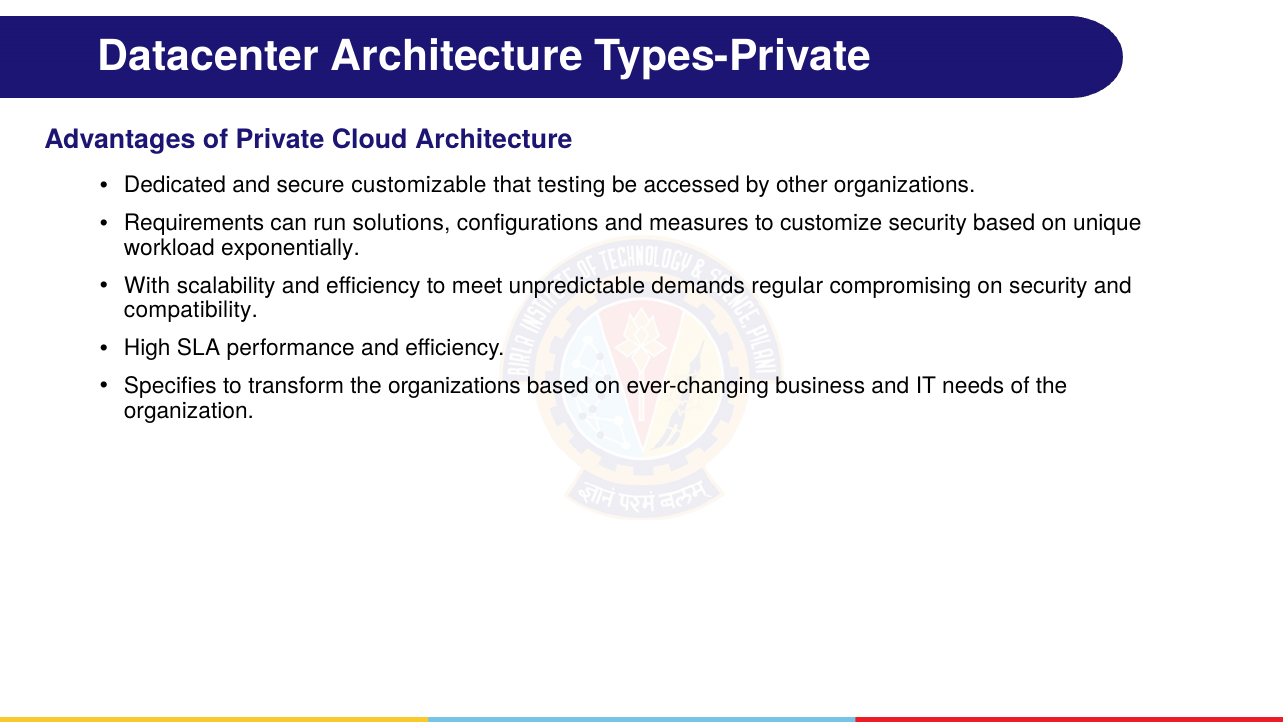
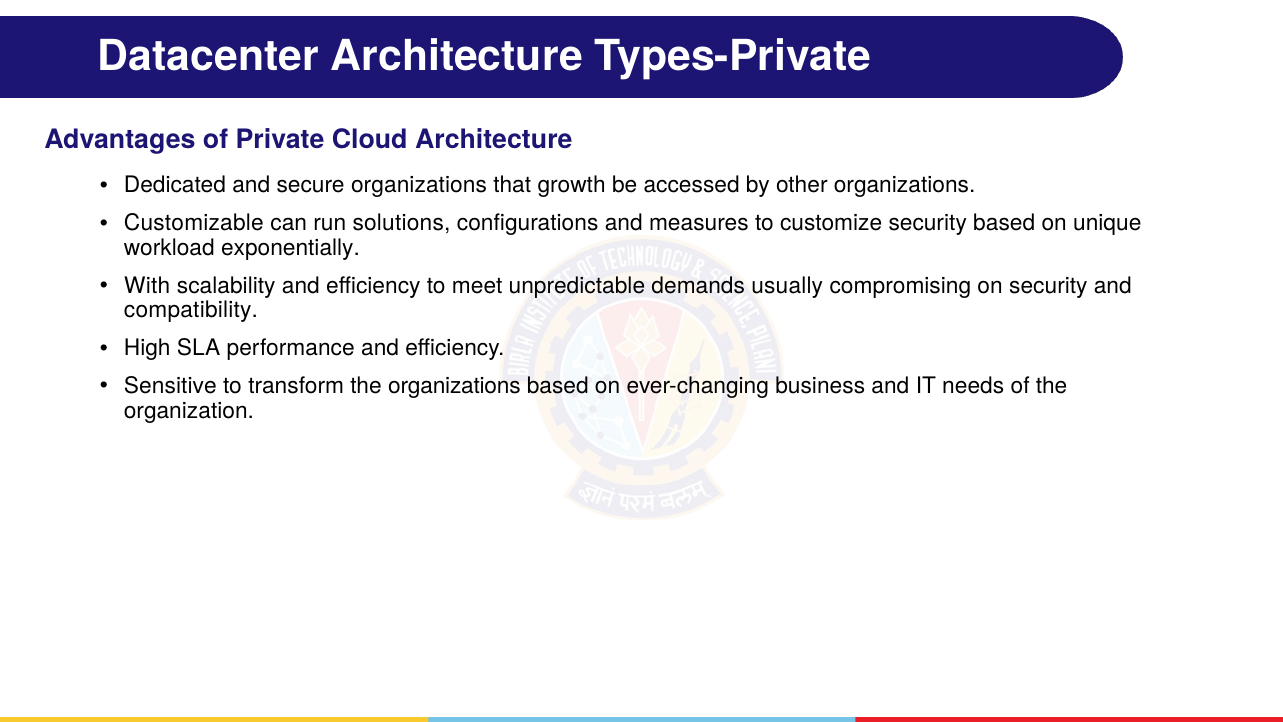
secure customizable: customizable -> organizations (419, 185)
testing: testing -> growth (572, 185)
Requirements: Requirements -> Customizable (194, 223)
regular: regular -> usually (787, 286)
Specifies: Specifies -> Sensitive (170, 386)
